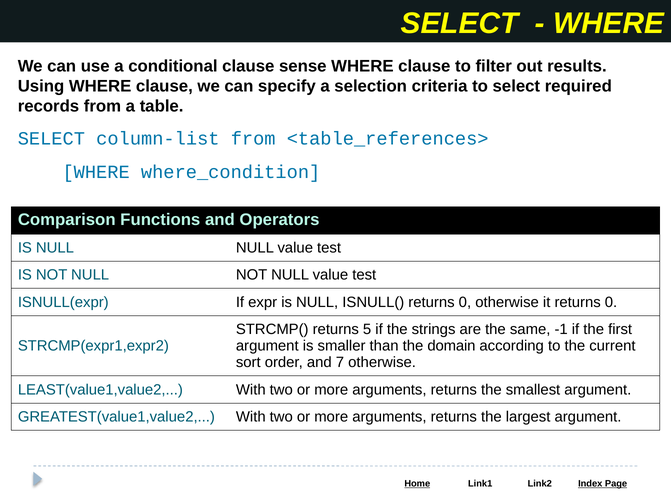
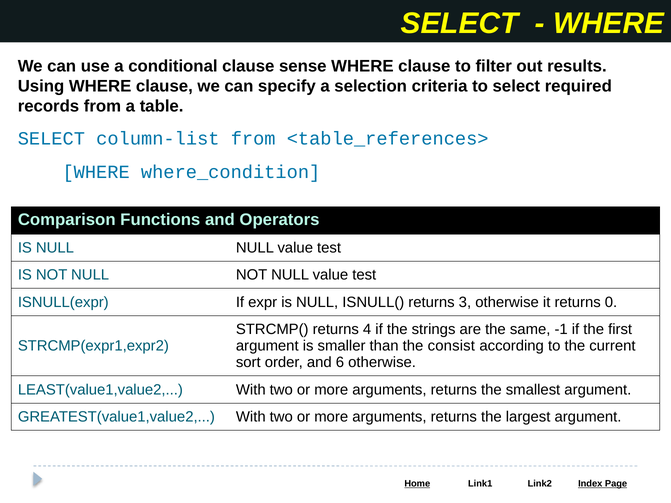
ISNULL( returns 0: 0 -> 3 (465, 302)
5: 5 -> 4 (367, 330)
domain: domain -> consist (451, 346)
7: 7 -> 6 (340, 363)
